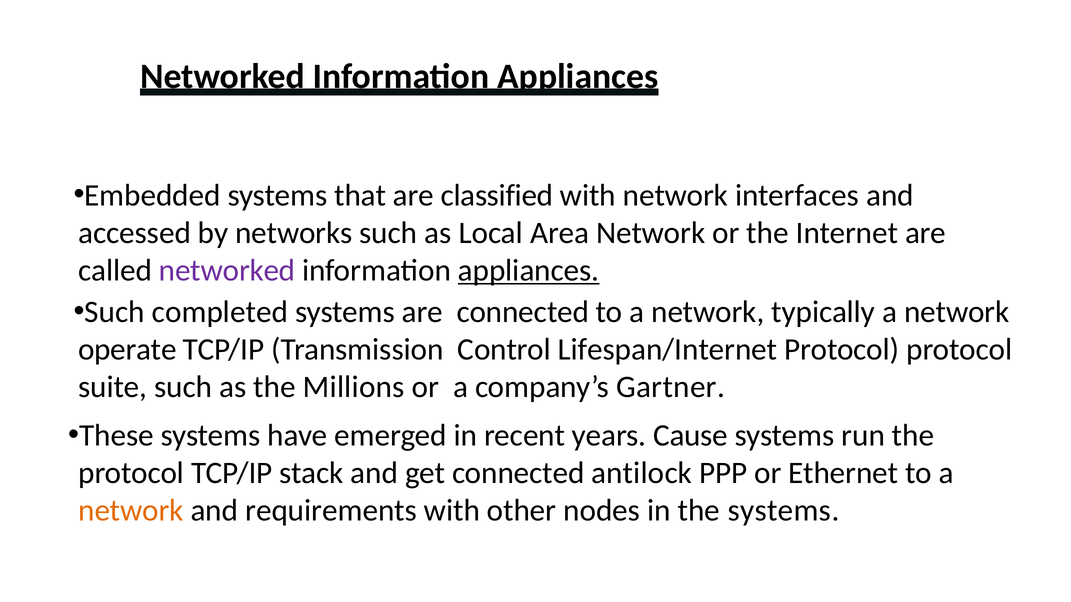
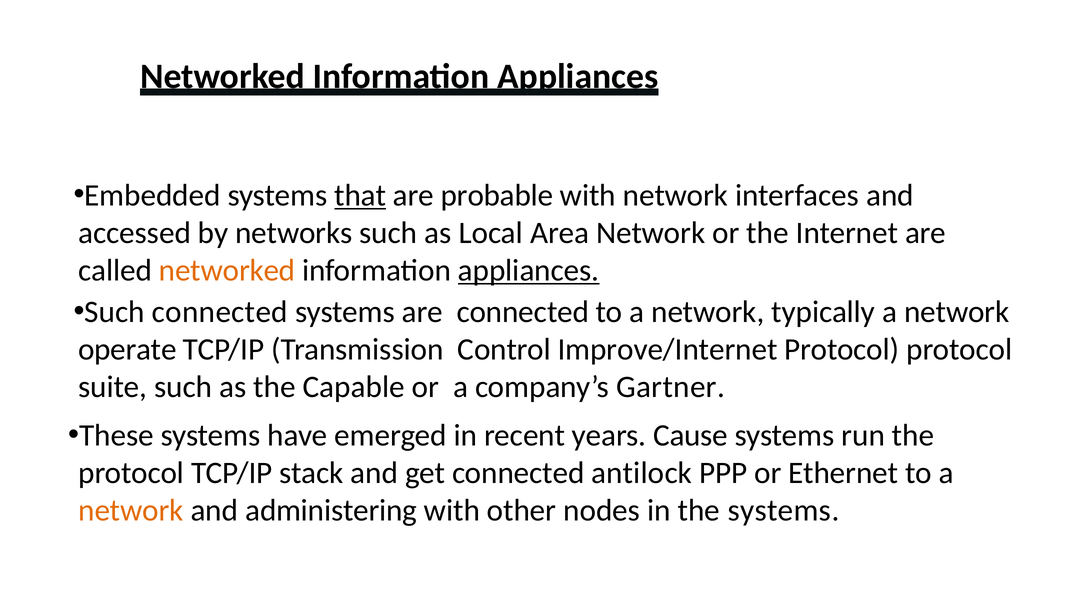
that underline: none -> present (360, 196)
classified: classified -> probable (497, 196)
networked colour: purple -> orange (227, 271)
Such completed: completed -> connected (220, 312)
Lifespan/Internet: Lifespan/Internet -> Improve/Internet (668, 350)
Millions: Millions -> Capable (354, 387)
requirements: requirements -> administering (331, 511)
